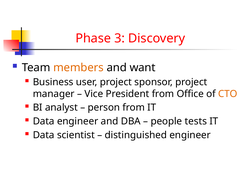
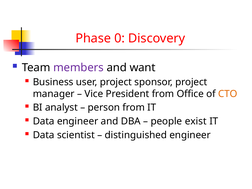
3: 3 -> 0 (120, 38)
members colour: orange -> purple (78, 68)
tests: tests -> exist (196, 121)
